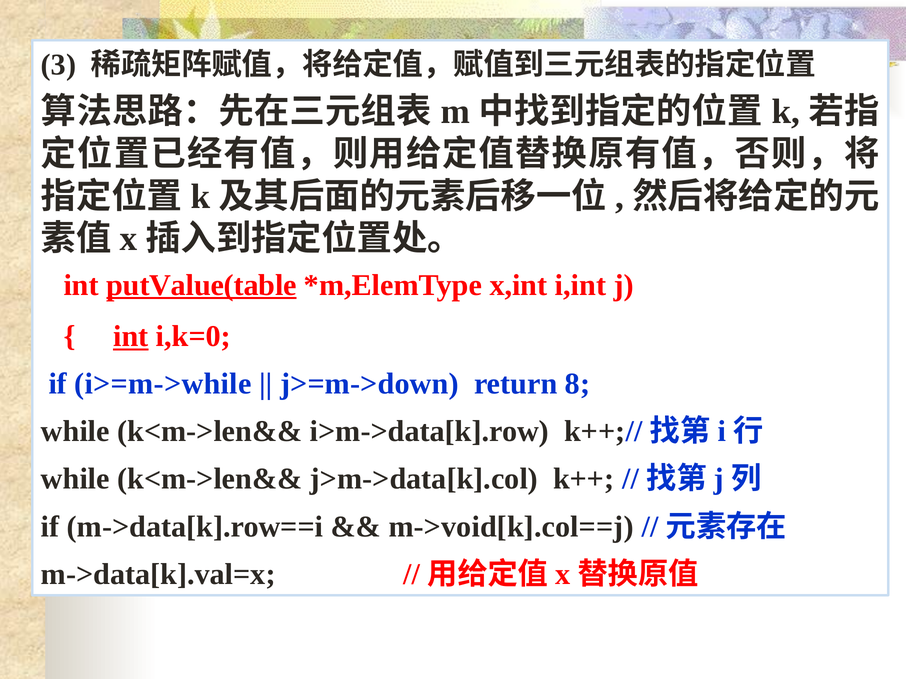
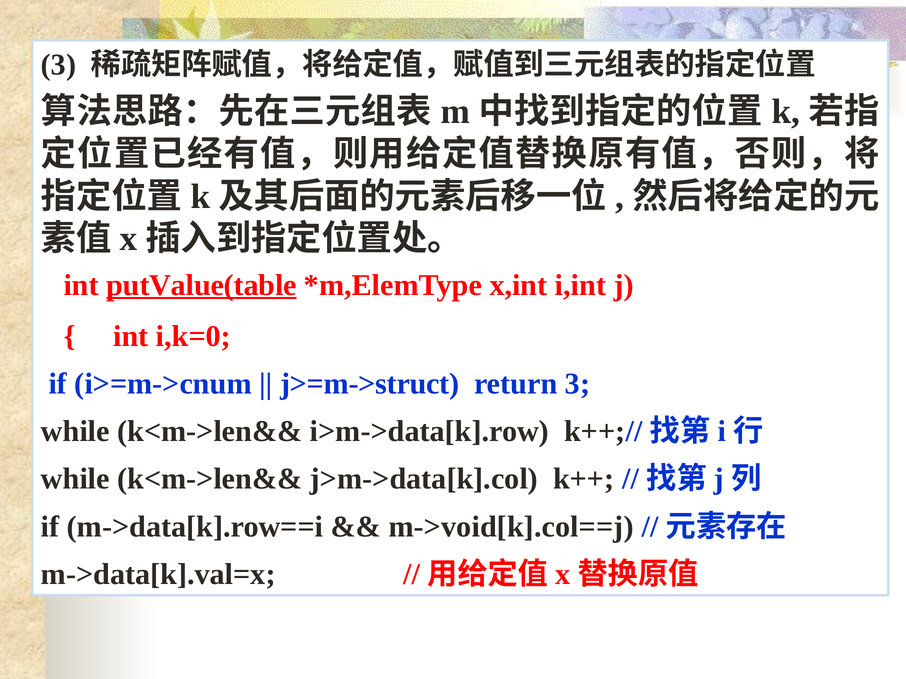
int underline: present -> none (131, 337)
i>=m->while: i>=m->while -> i>=m->cnum (163, 384)
j>=m->down: j>=m->down -> j>=m->struct (370, 384)
return 8: 8 -> 3 (578, 384)
